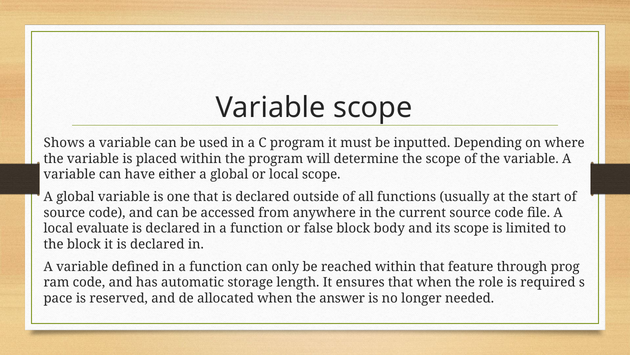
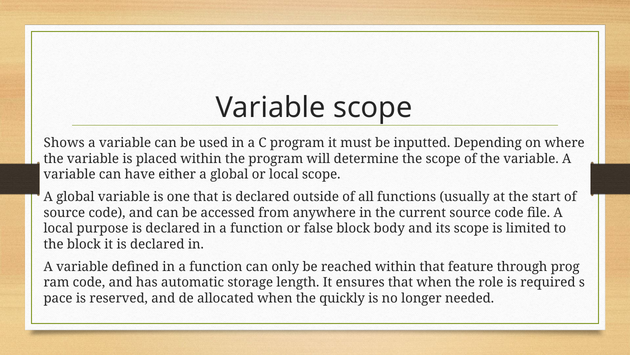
evaluate: evaluate -> purpose (102, 228)
answer: answer -> quickly (342, 298)
